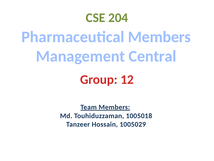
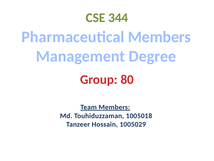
204: 204 -> 344 (118, 18)
Central: Central -> Degree (152, 56)
12: 12 -> 80 (127, 79)
